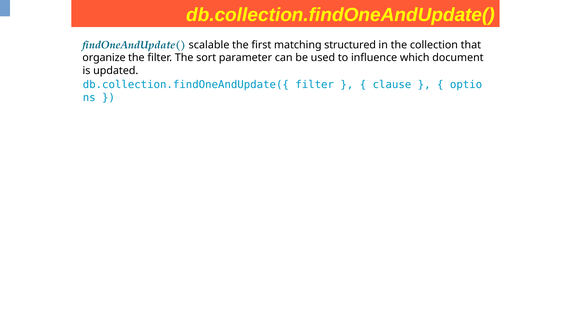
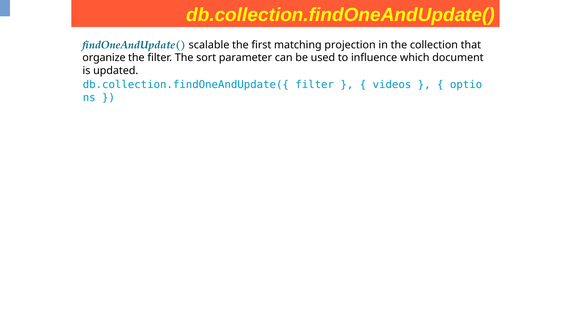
structured: structured -> projection (350, 45)
clause: clause -> videos (392, 85)
